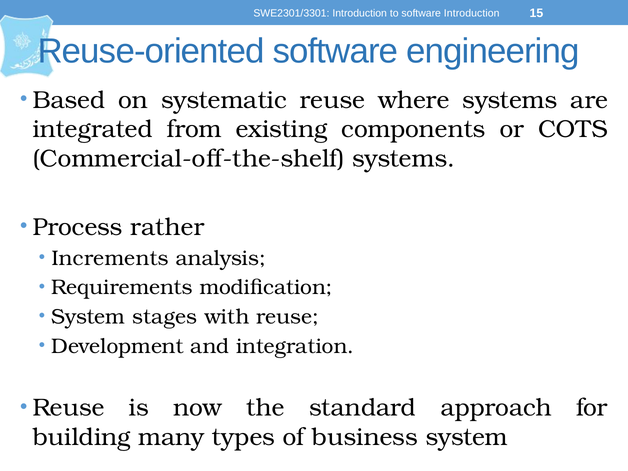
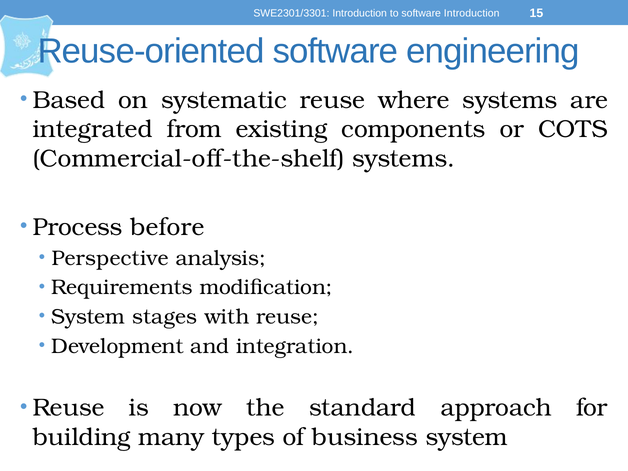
rather: rather -> before (167, 227)
Increments: Increments -> Perspective (110, 258)
